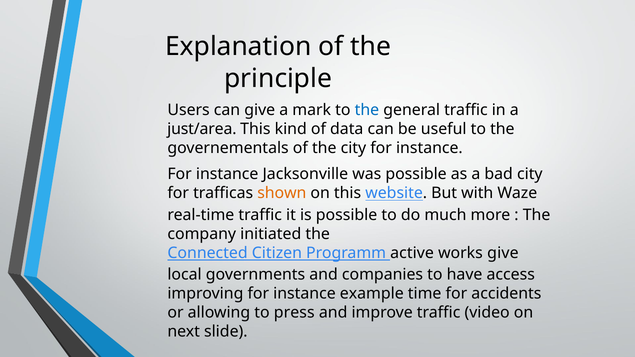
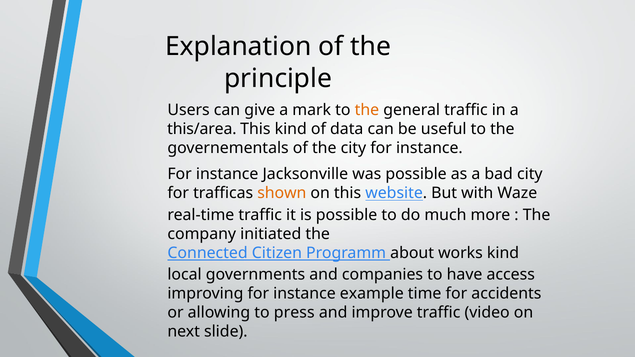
the colour: blue -> orange (367, 110)
just/area: just/area -> this/area (202, 129)
active: active -> about (412, 253)
works give: give -> kind (503, 253)
